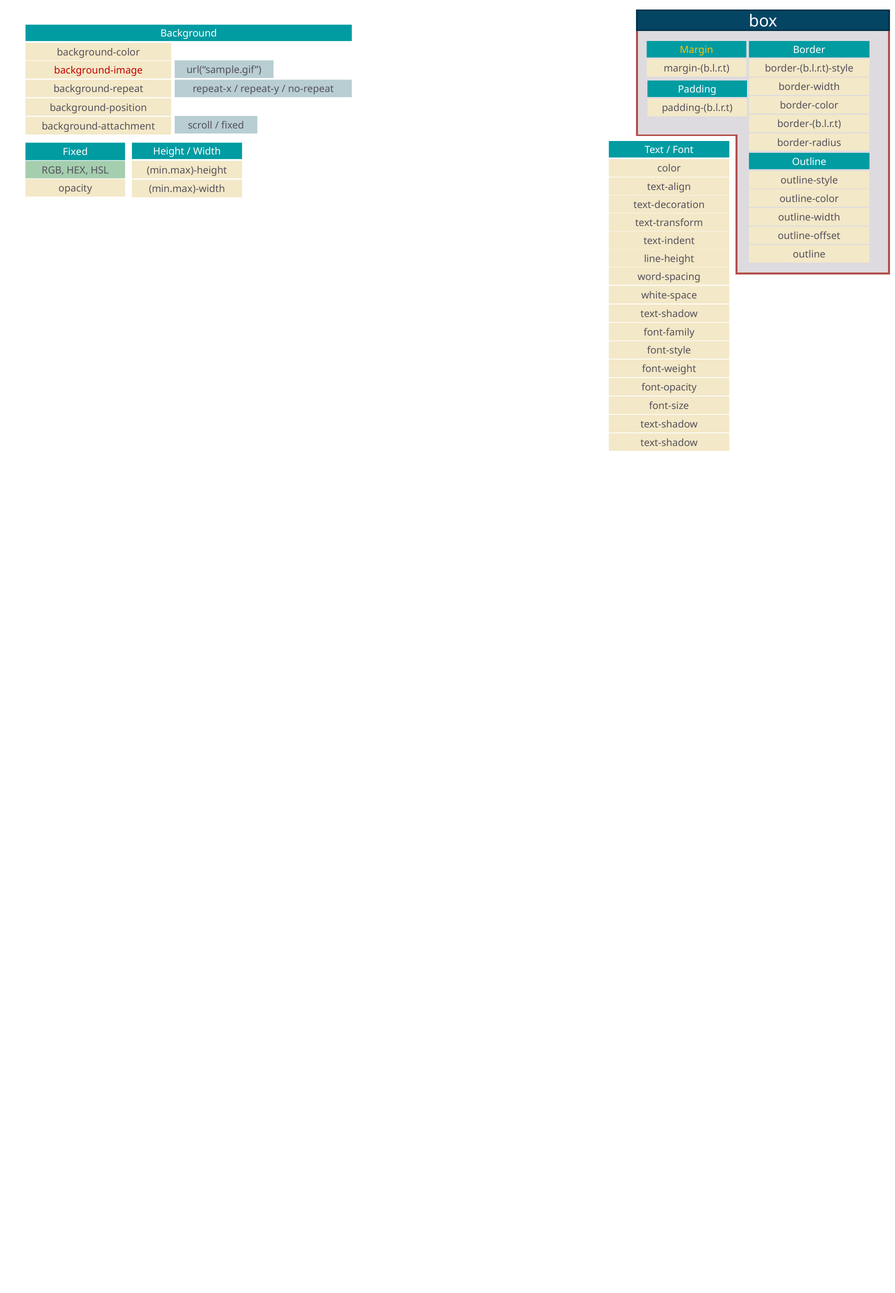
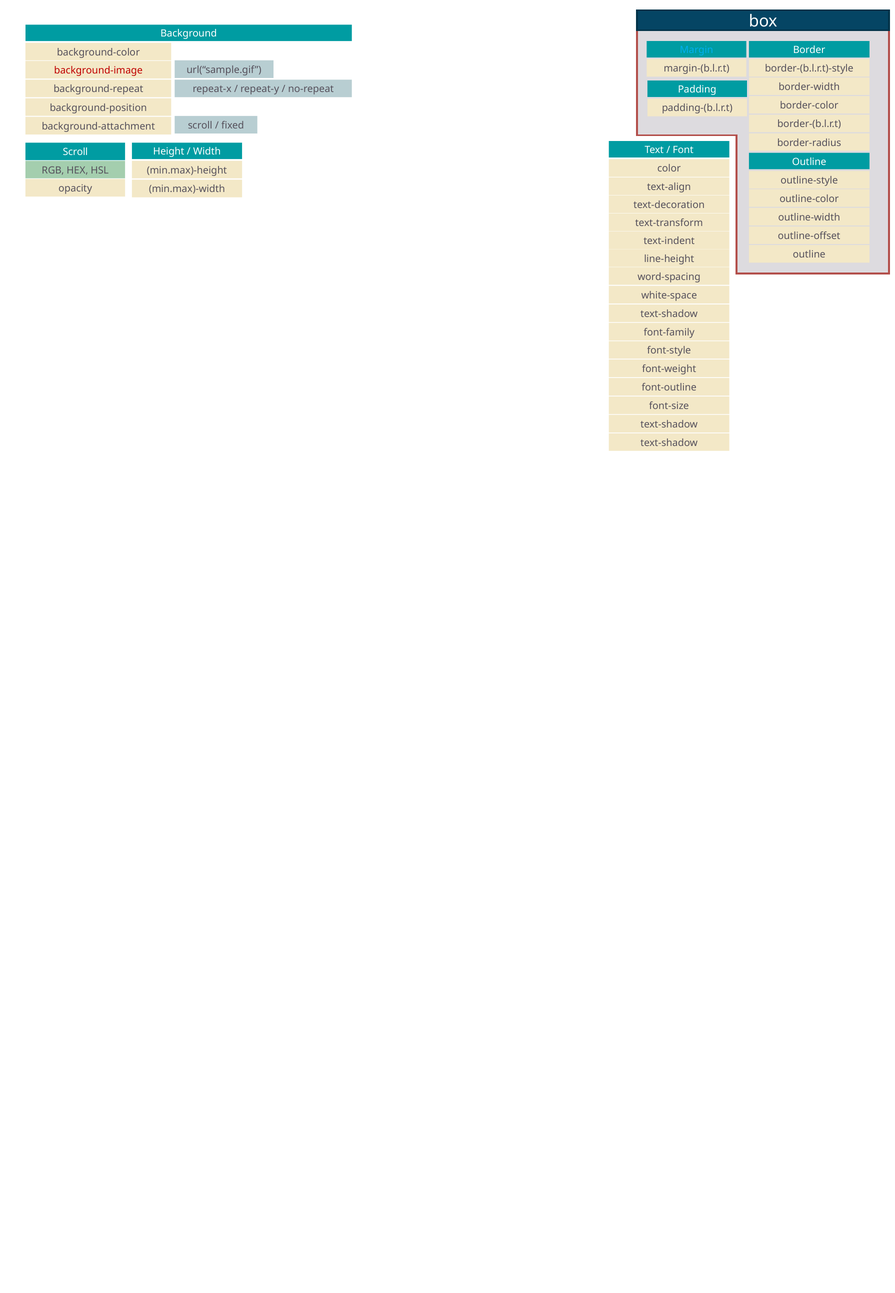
Margin colour: yellow -> light blue (697, 50)
Fixed: Fixed -> Scroll (75, 152)
font-opacity: font-opacity -> font-outline (669, 388)
